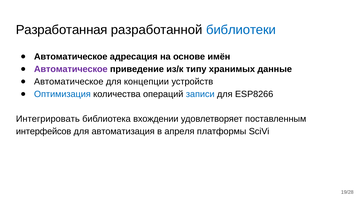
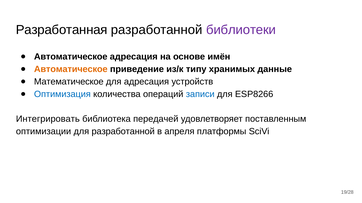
библиотеки colour: blue -> purple (241, 30)
Автоматическое colour: purple -> orange (71, 69)
Автоматическое: Автоматическое -> Математическое (69, 82)
для концепции: концепции -> адресация (146, 82)
вхождении: вхождении -> передачей (156, 119)
интерфейсов: интерфейсов -> оптимизации (44, 132)
для автоматизация: автоматизация -> разработанной (123, 132)
